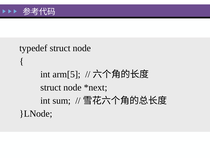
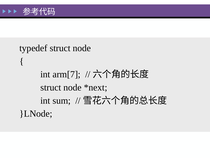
arm[5: arm[5 -> arm[7 (67, 74)
